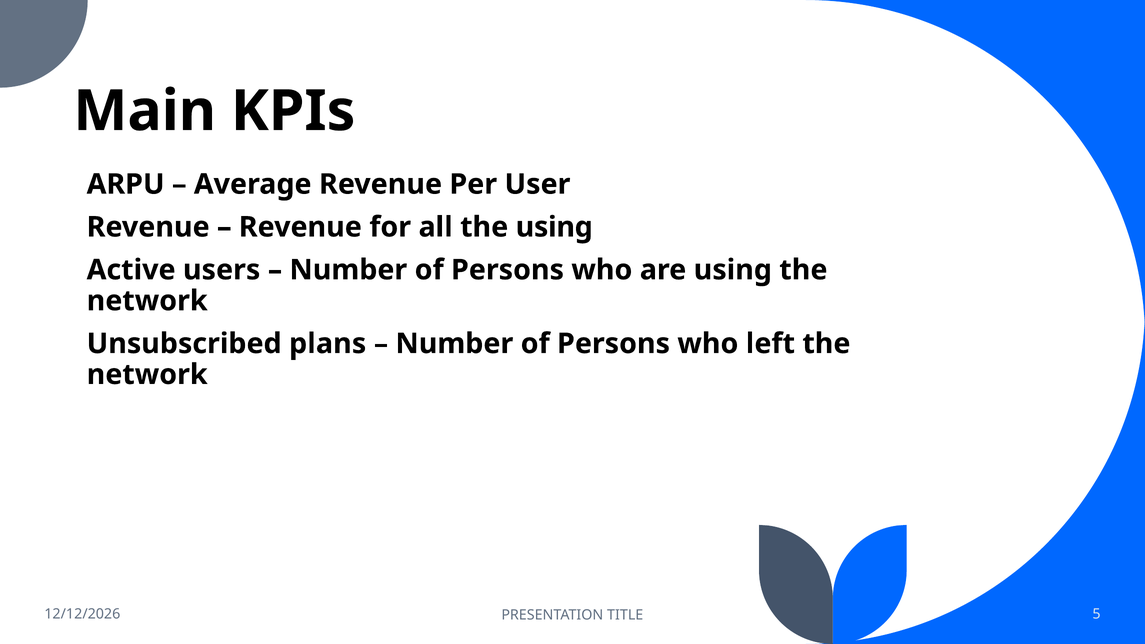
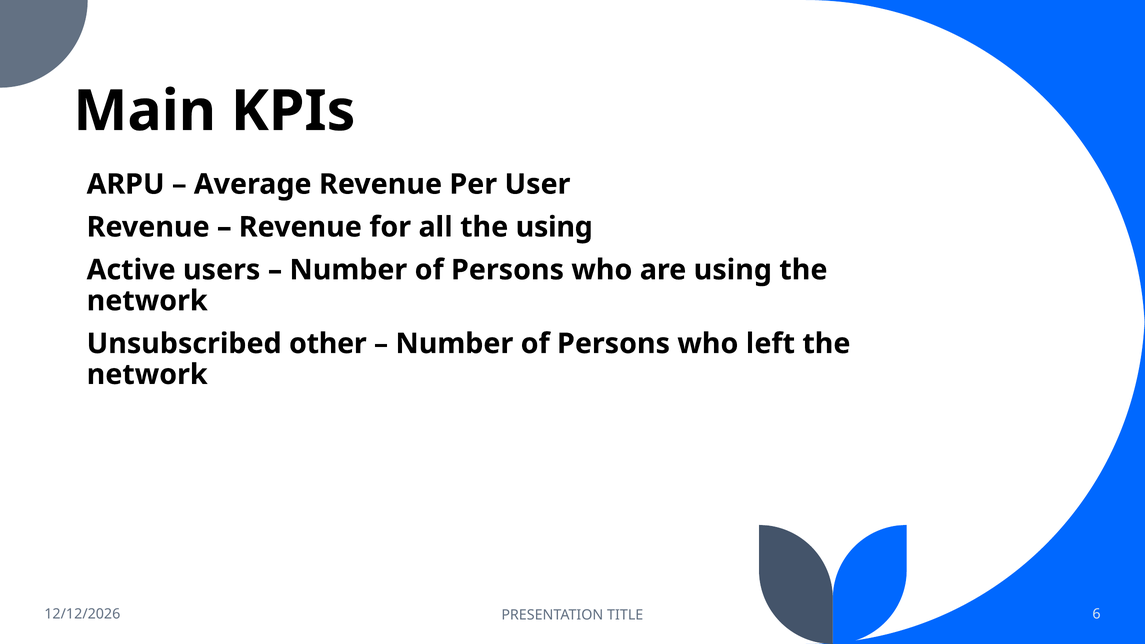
plans: plans -> other (328, 344)
5: 5 -> 6 (1097, 614)
